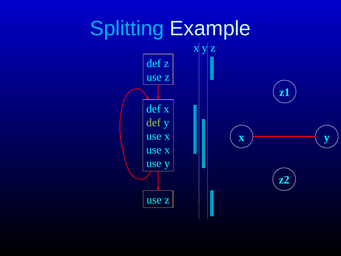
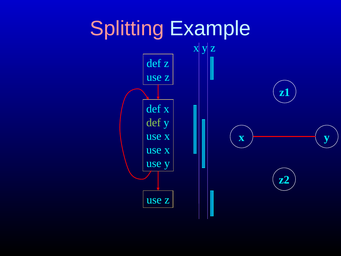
Splitting colour: light blue -> pink (127, 28)
